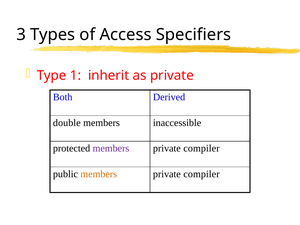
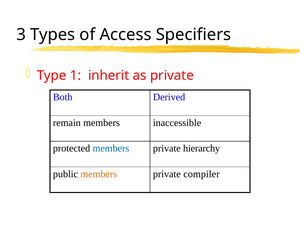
double: double -> remain (67, 123)
members colour: purple -> blue (111, 148)
compiler: compiler -> hierarchy (202, 148)
